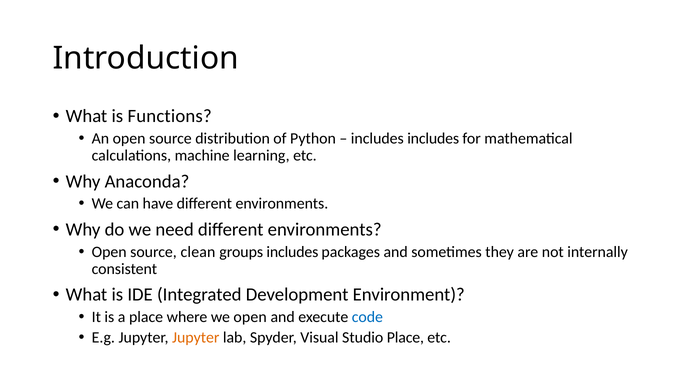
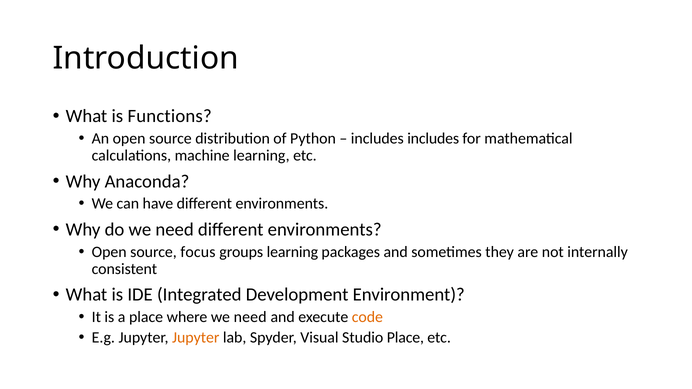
clean: clean -> focus (198, 252)
groups includes: includes -> learning (292, 252)
where we open: open -> need (250, 317)
code colour: blue -> orange (367, 317)
